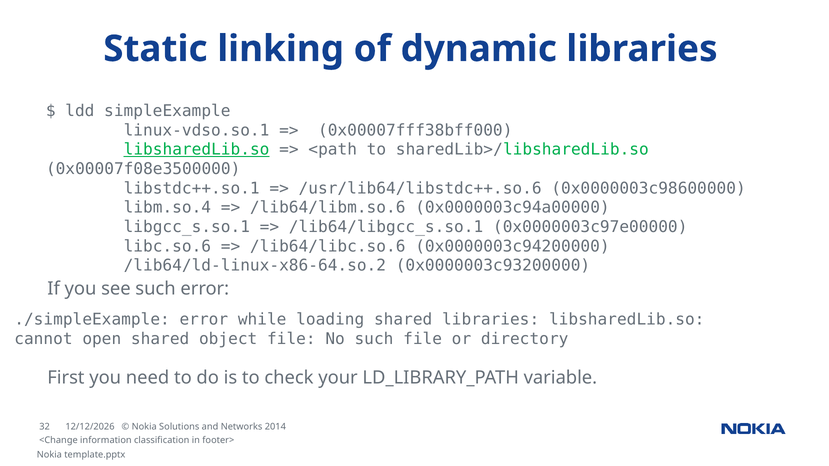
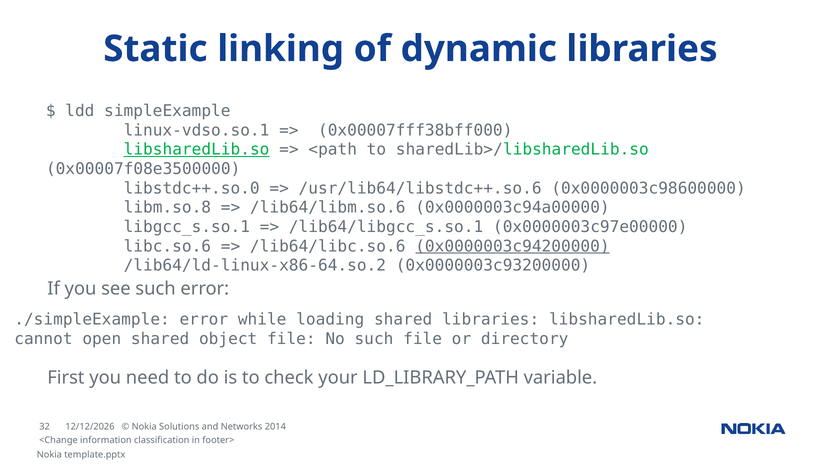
libstdc++.so.1: libstdc++.so.1 -> libstdc++.so.0 (192, 188)
libm.so.4: libm.so.4 -> libm.so.8 (167, 208)
0x0000003c94200000 underline: none -> present (512, 246)
